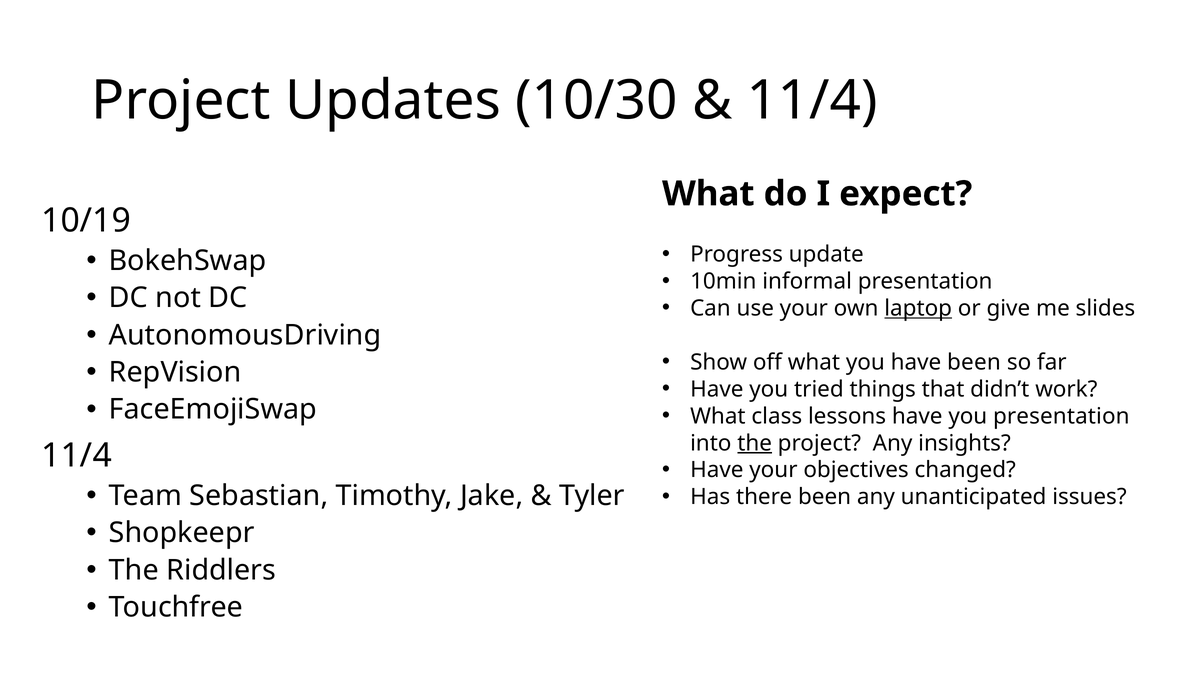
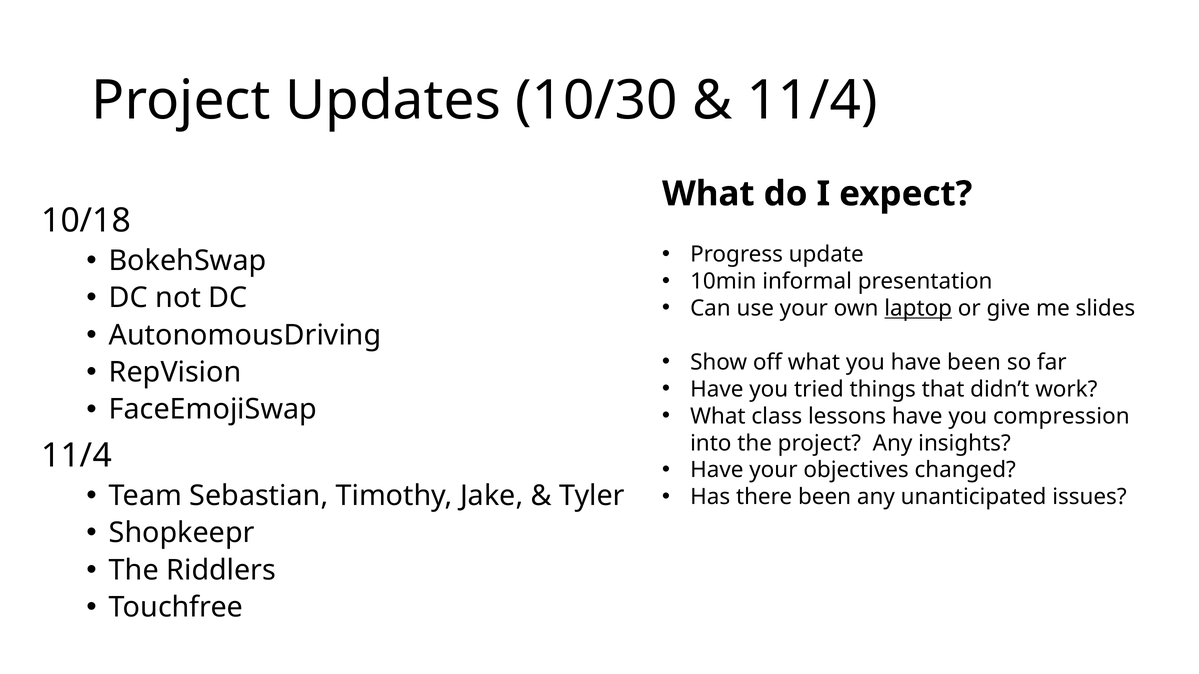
10/19: 10/19 -> 10/18 (86, 221)
you presentation: presentation -> compression (1061, 416)
the underline: present -> none (755, 443)
